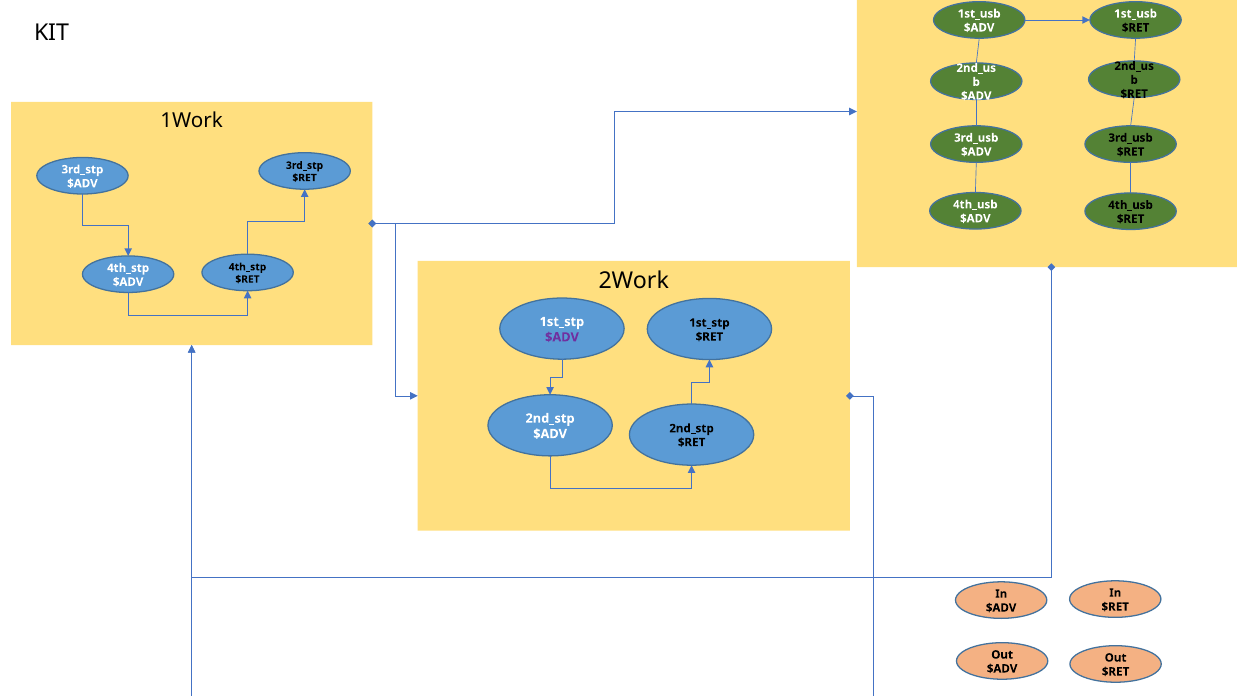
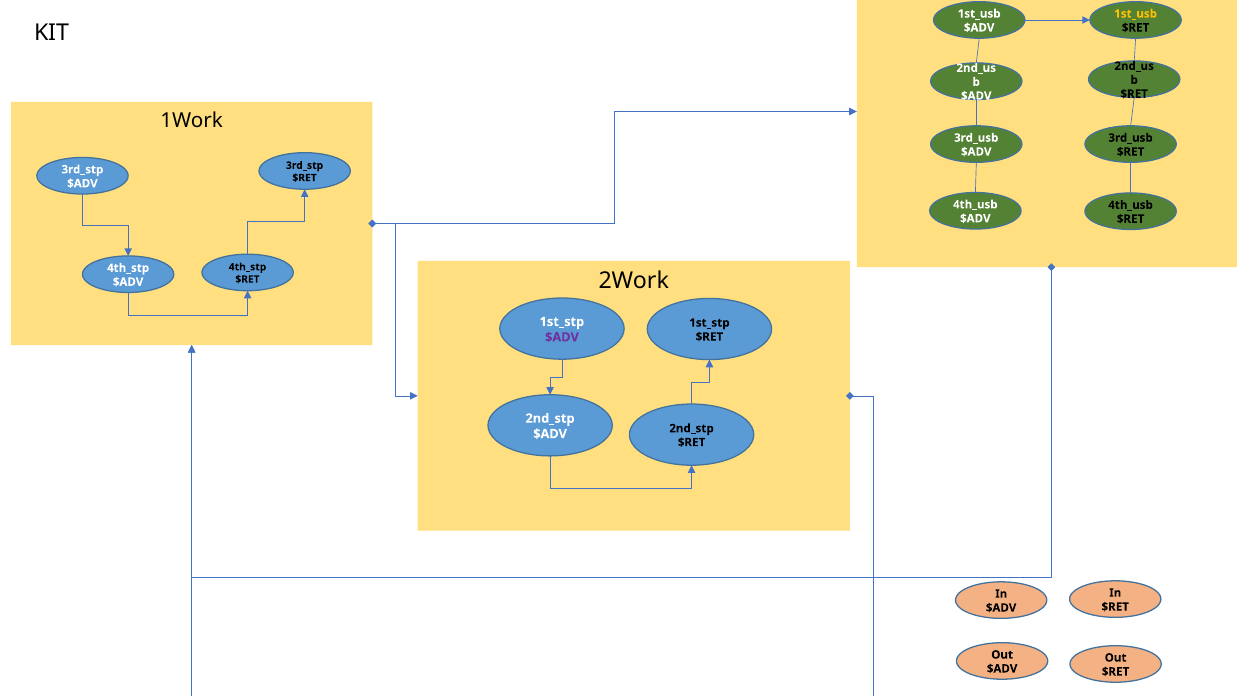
1st_usb colour: white -> yellow (1136, 14)
